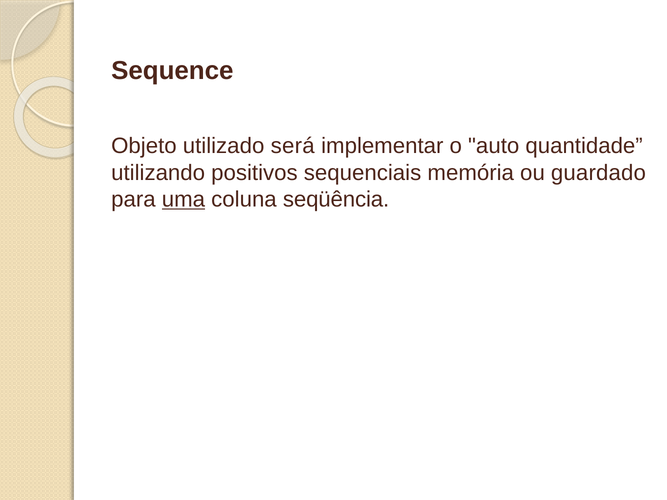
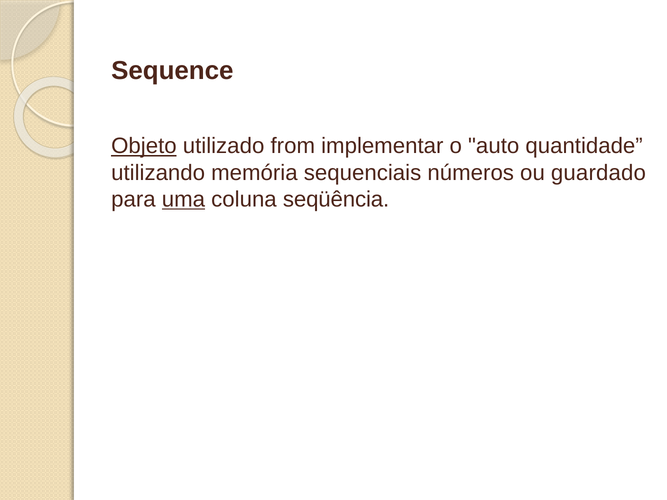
Objeto underline: none -> present (144, 146)
será: será -> from (293, 146)
positivos: positivos -> memória (254, 173)
memória: memória -> números (471, 173)
